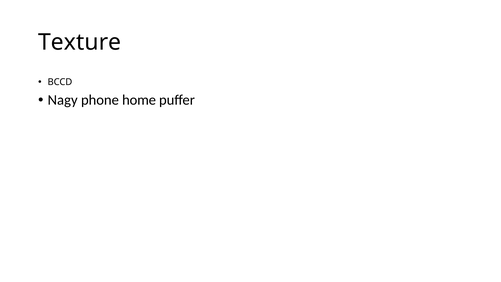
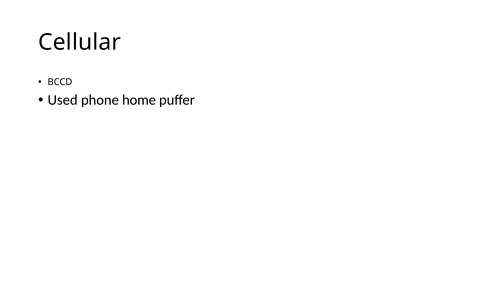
Texture: Texture -> Cellular (80, 42)
Nagy: Nagy -> Used (63, 100)
